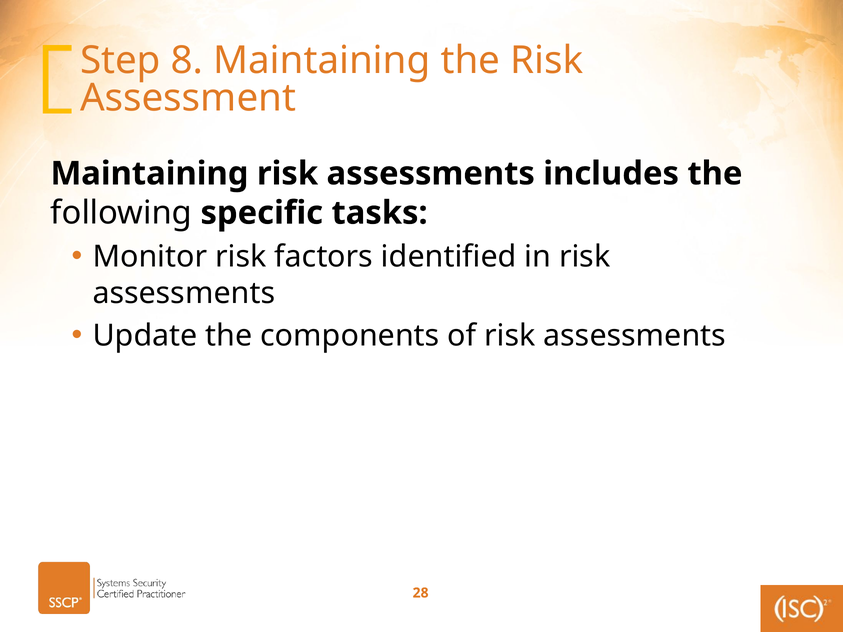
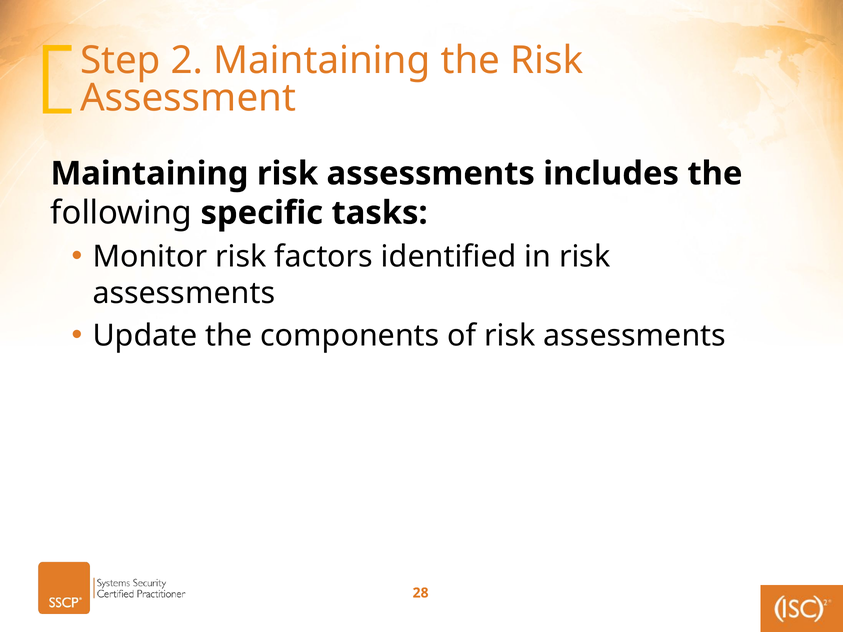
8: 8 -> 2 (187, 61)
